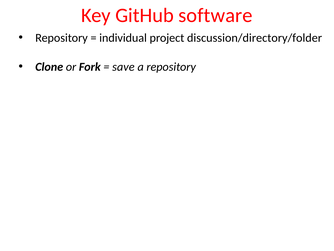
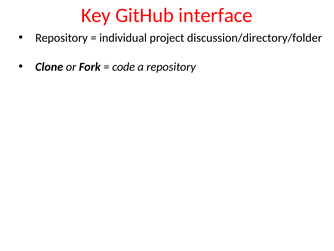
software: software -> interface (216, 15)
save: save -> code (124, 67)
